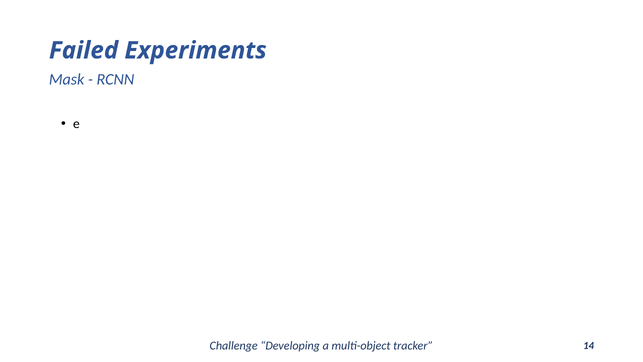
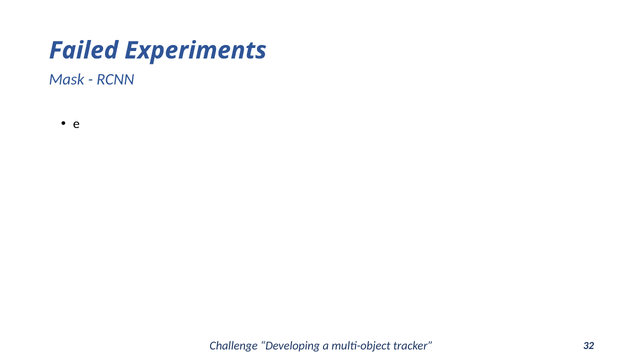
14: 14 -> 32 (589, 345)
